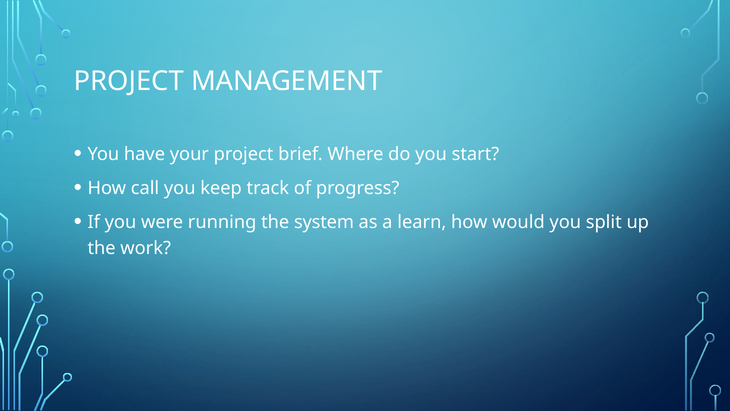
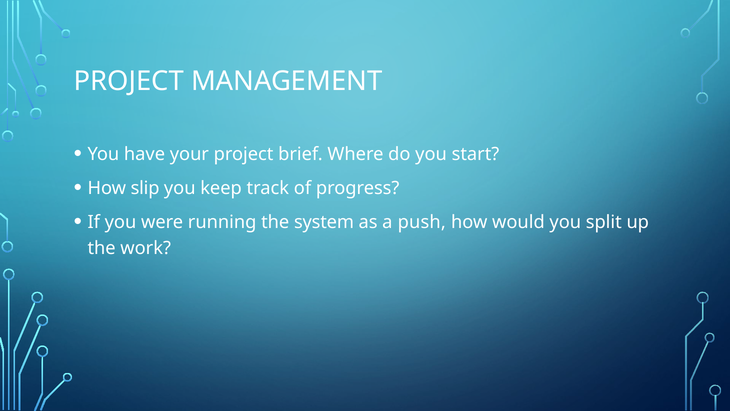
call: call -> slip (145, 188)
learn: learn -> push (422, 222)
